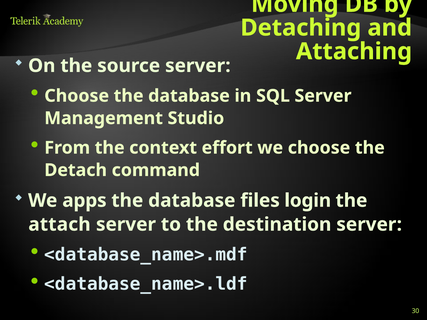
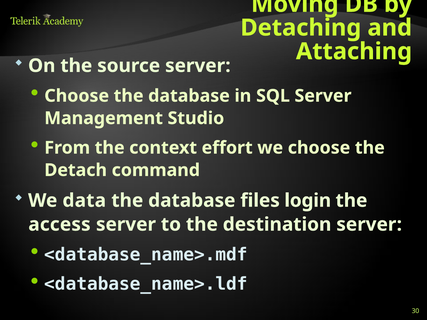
apps: apps -> data (84, 201)
attach: attach -> access (59, 225)
